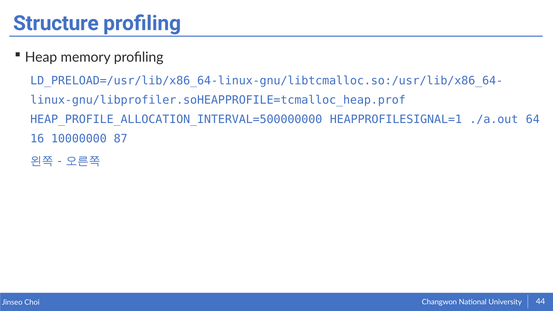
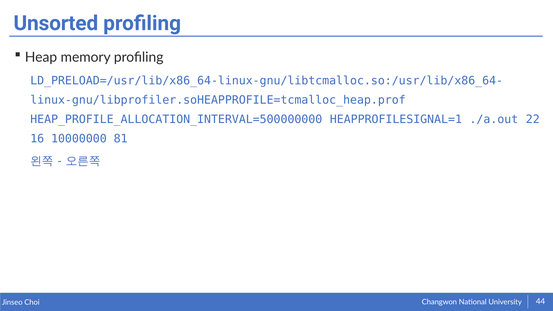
Structure: Structure -> Unsorted (56, 23)
64: 64 -> 22 (533, 119)
87: 87 -> 81 (121, 139)
